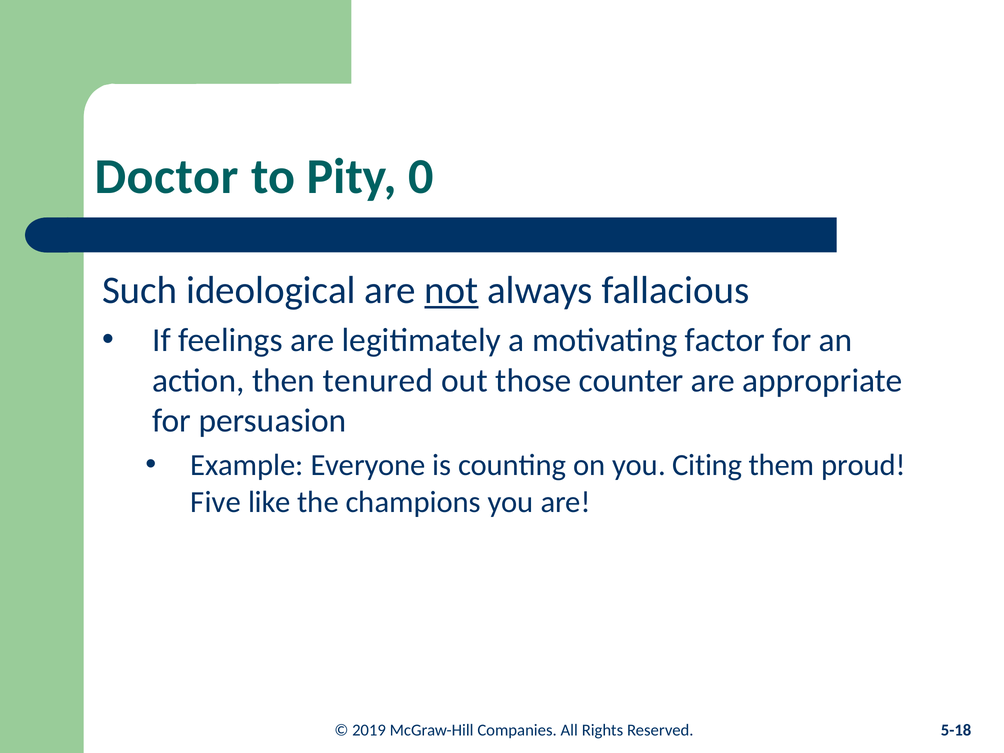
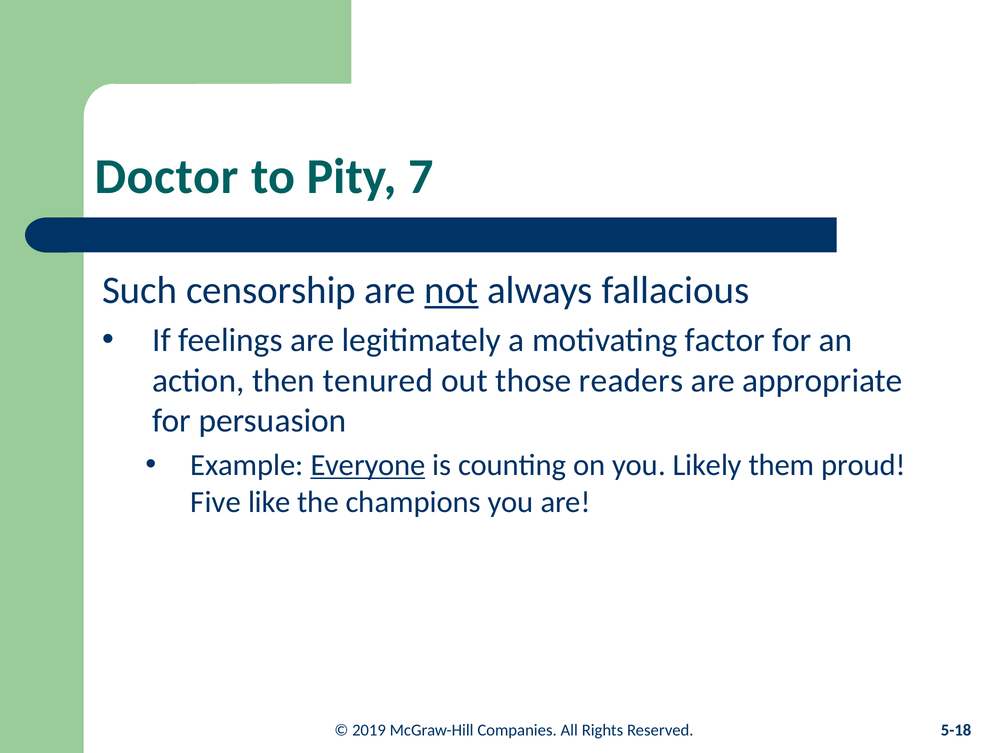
0: 0 -> 7 (421, 177)
ideological: ideological -> censorship (271, 291)
counter: counter -> readers (631, 381)
Everyone underline: none -> present (368, 465)
Citing: Citing -> Likely (707, 465)
